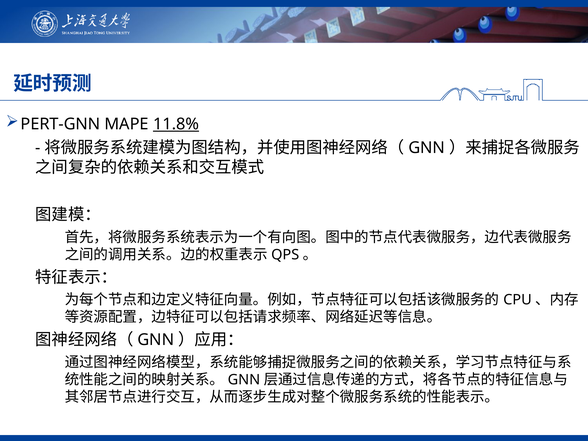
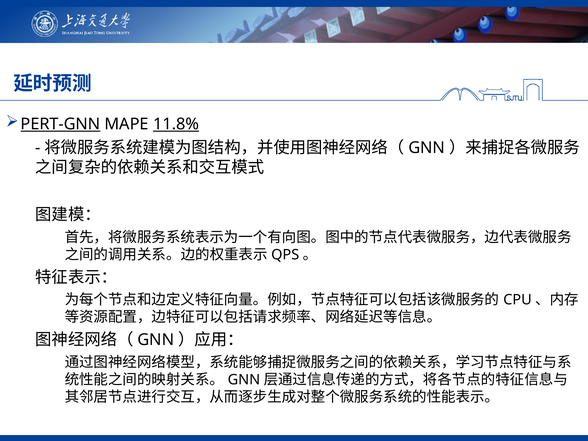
PERT-GNN underline: none -> present (60, 124)
